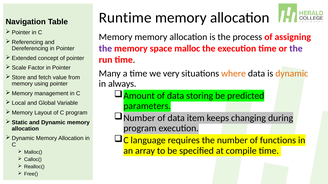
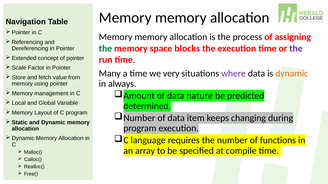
Runtime: Runtime -> Memory (125, 18)
the colour: purple -> green (105, 48)
malloc: malloc -> blocks (187, 48)
where colour: orange -> purple (234, 74)
storing: storing -> nature (200, 96)
parameters: parameters -> determined (147, 106)
